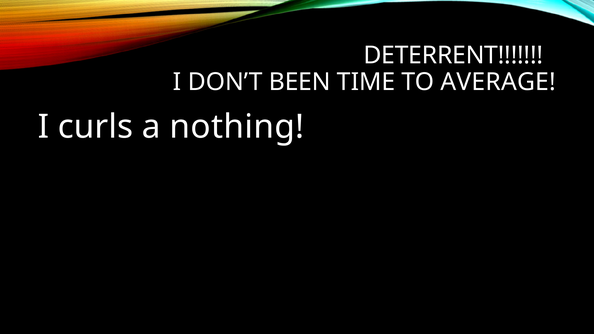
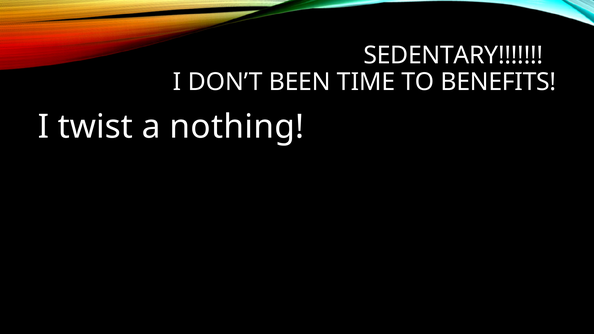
DETERRENT: DETERRENT -> SEDENTARY (453, 55)
AVERAGE: AVERAGE -> BENEFITS (498, 82)
curls: curls -> twist (95, 127)
